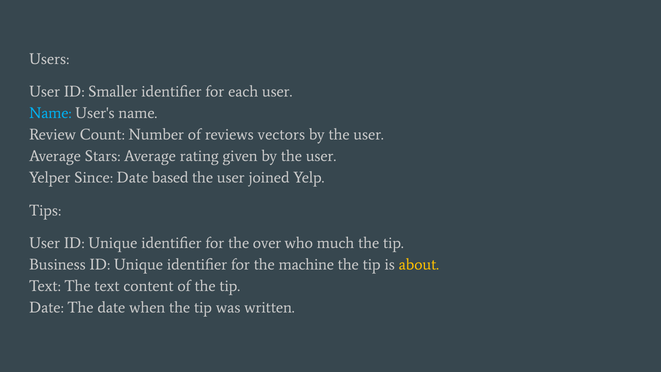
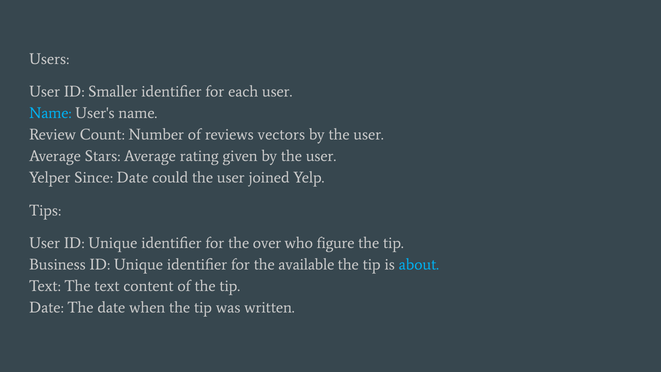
based: based -> could (170, 178)
much: much -> figure (336, 243)
machine: machine -> available (306, 264)
about colour: yellow -> light blue (419, 264)
